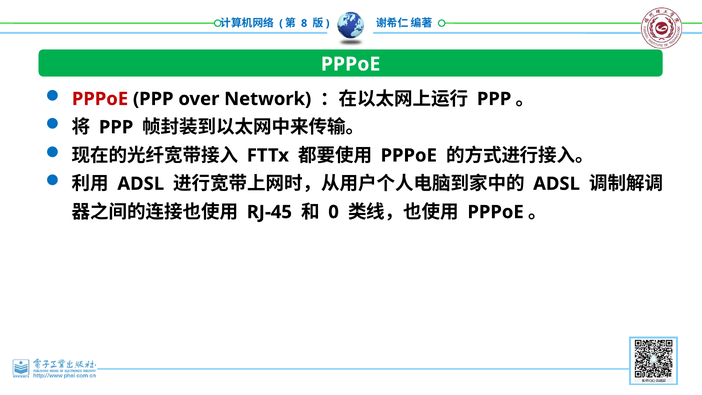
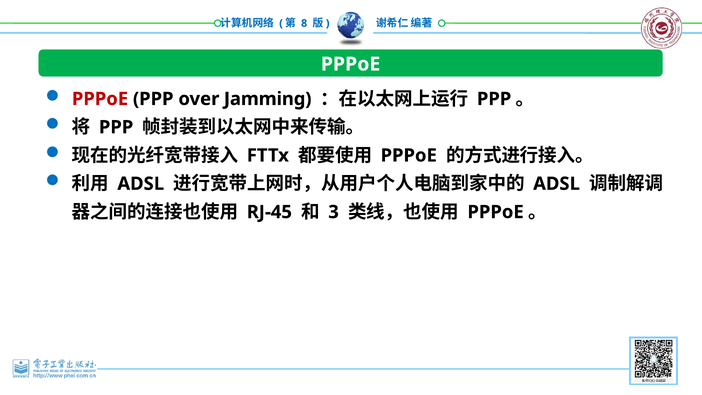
Network: Network -> Jamming (268, 99)
0: 0 -> 3 (334, 212)
